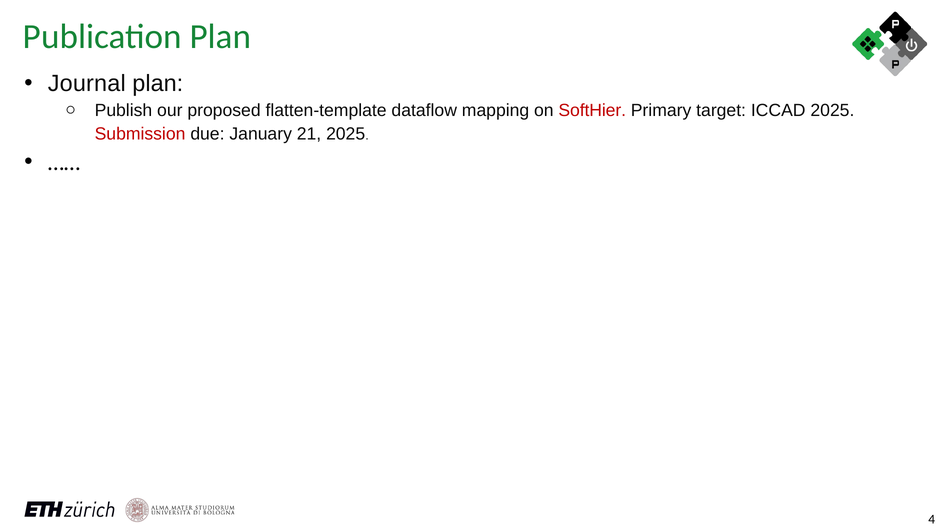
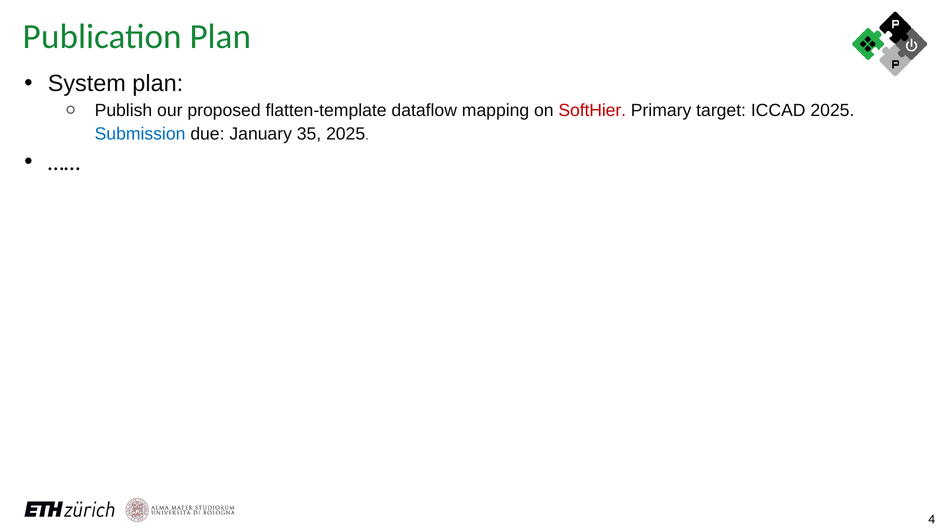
Journal: Journal -> System (87, 84)
Submission colour: red -> blue (140, 134)
21: 21 -> 35 (309, 134)
